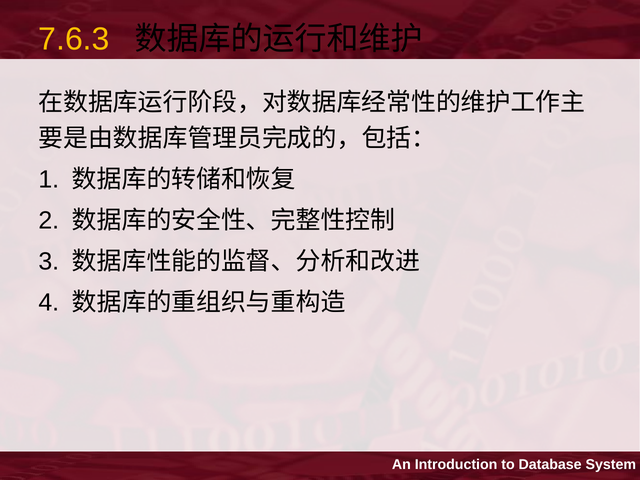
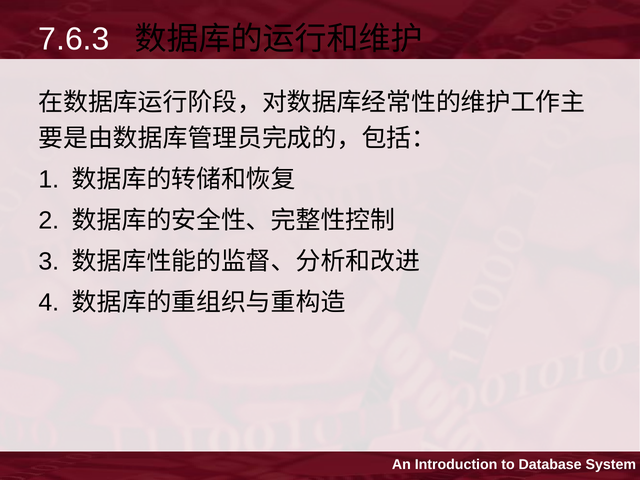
7.6.3 colour: yellow -> white (74, 39)
